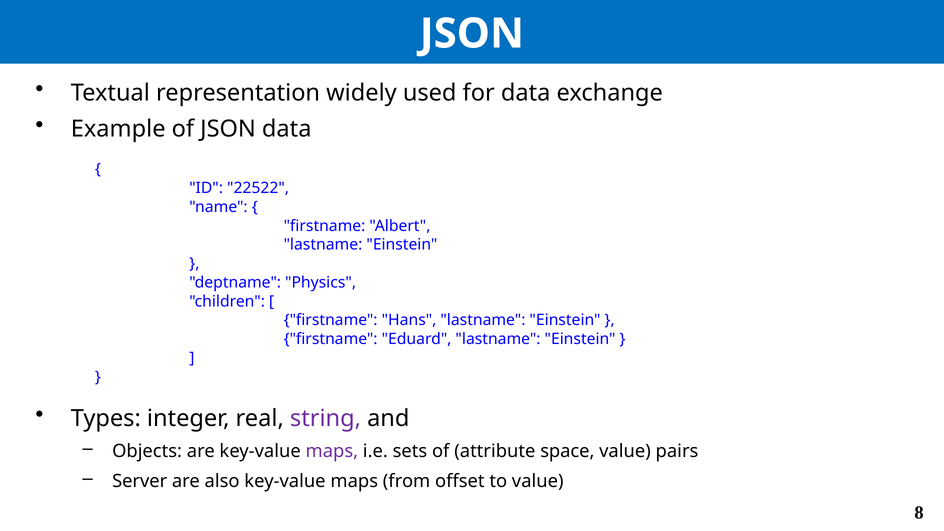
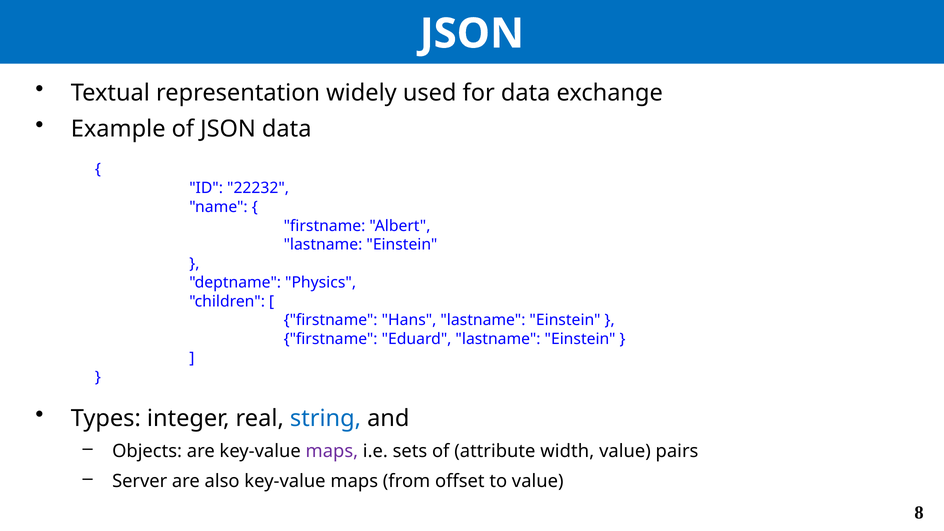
22522: 22522 -> 22232 (258, 188)
string colour: purple -> blue (326, 419)
space: space -> width (567, 451)
